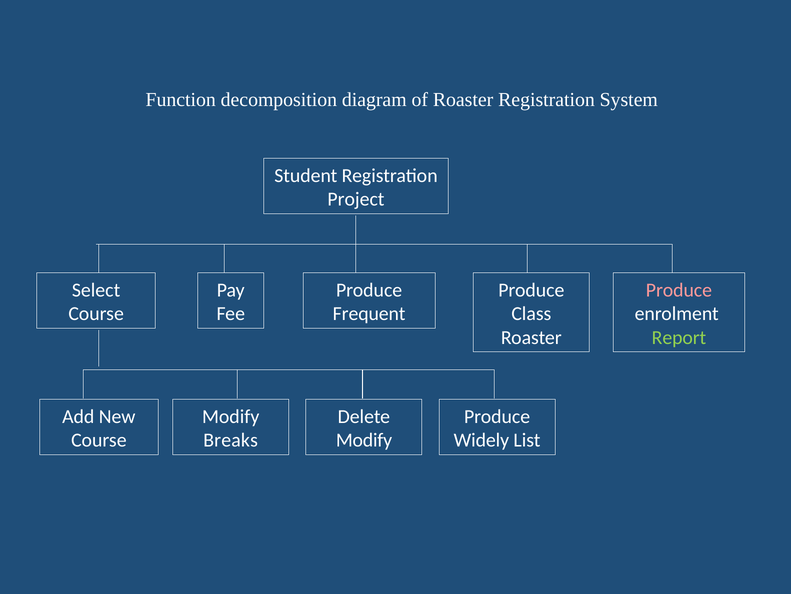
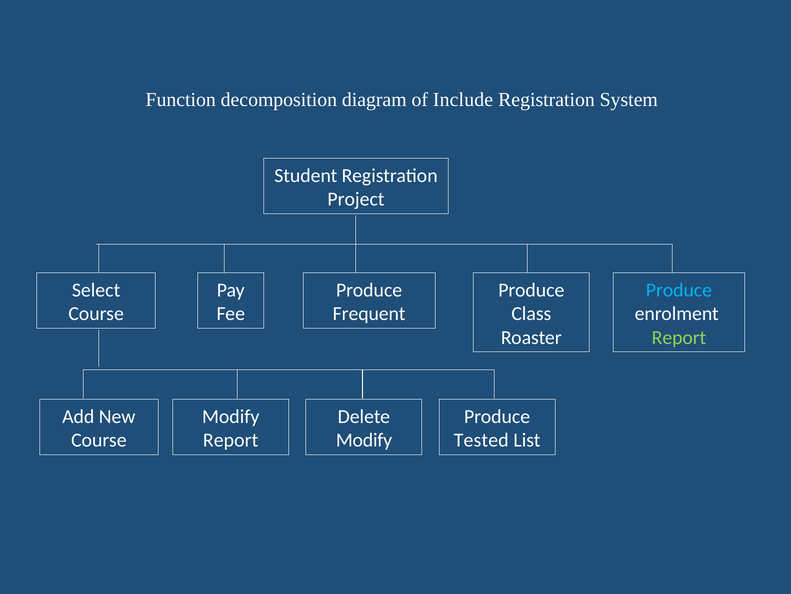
of Roaster: Roaster -> Include (463, 100)
Produce colour: pink -> light blue (679, 290)
Breaks: Breaks -> Report (231, 440)
Widely: Widely -> Tested (481, 440)
